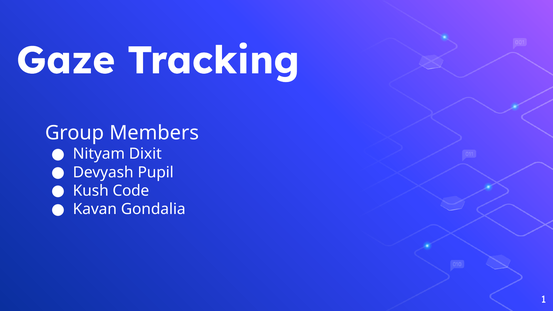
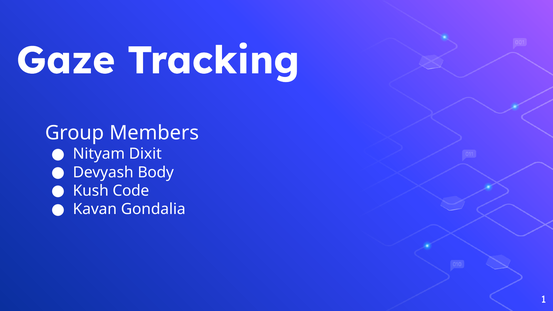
Pupil: Pupil -> Body (156, 172)
